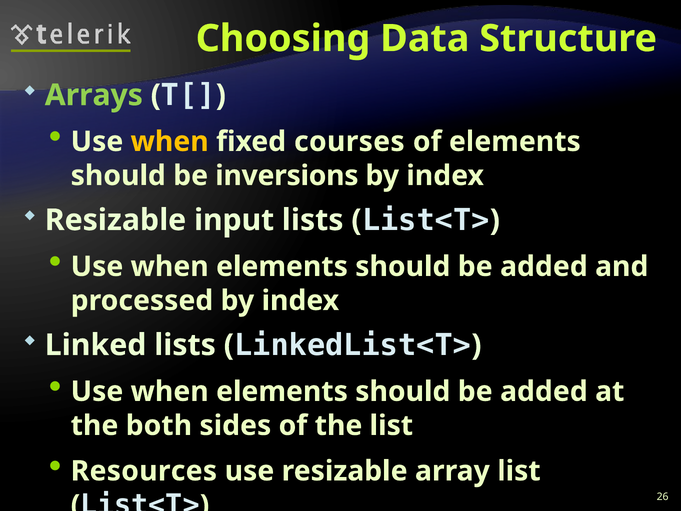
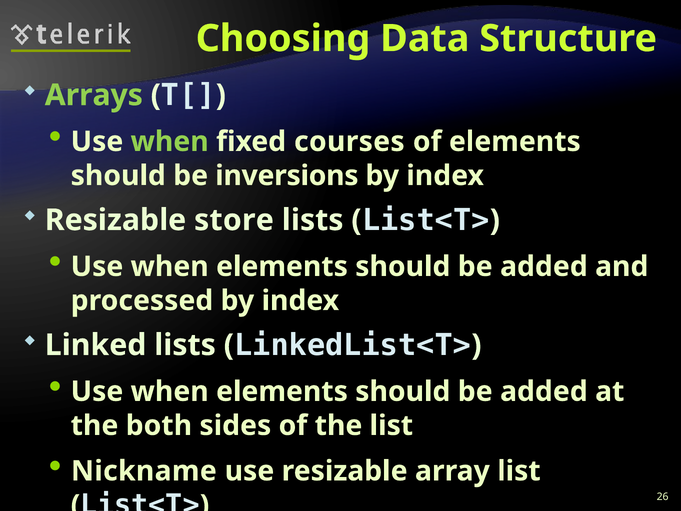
when colour: yellow -> light green (170, 142)
input: input -> store (234, 220)
Resources: Resources -> Nickname (144, 471)
